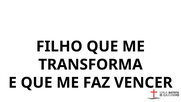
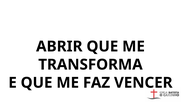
FILHO: FILHO -> ABRIR (59, 46)
